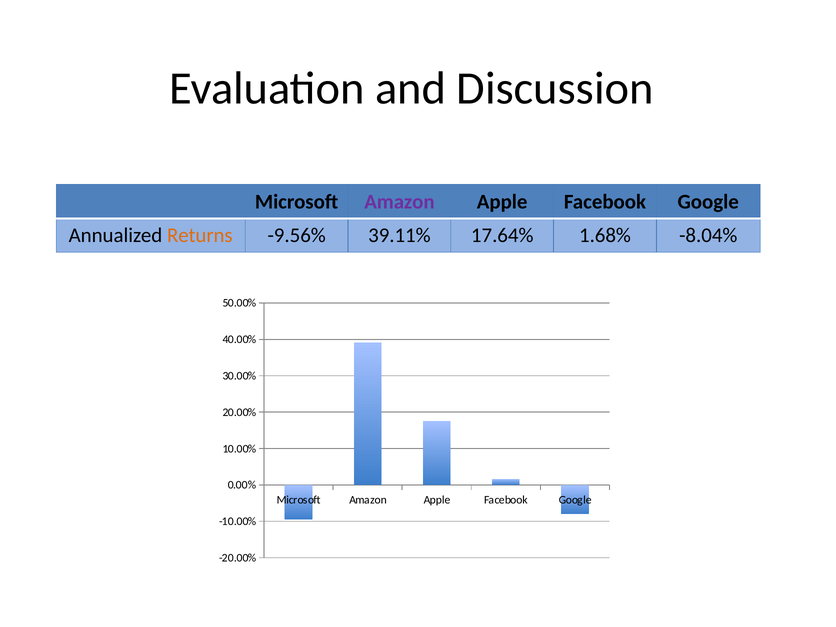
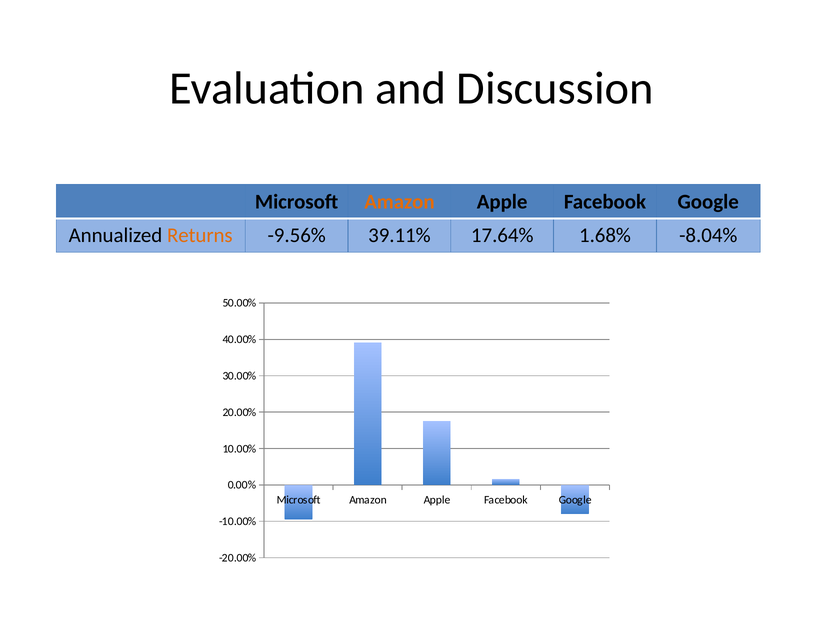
Amazon colour: purple -> orange (399, 202)
